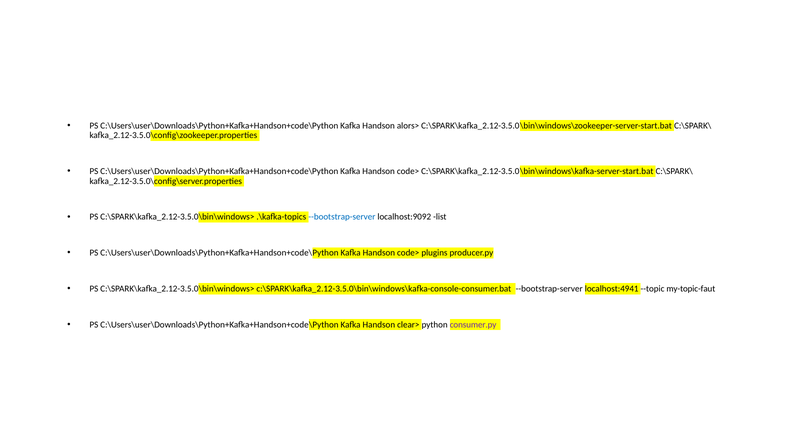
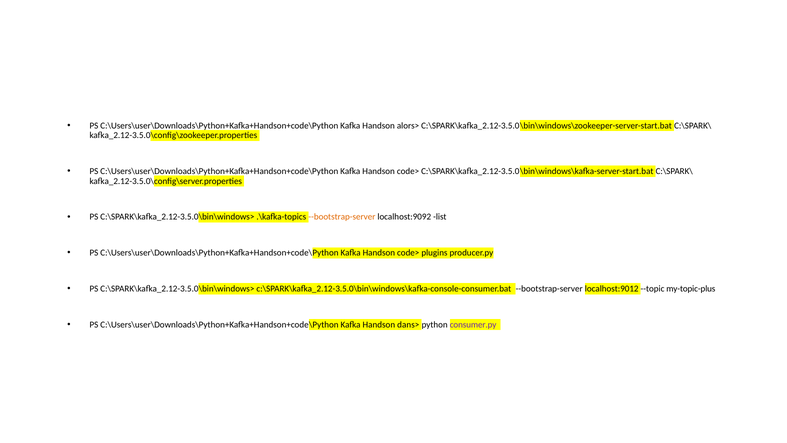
--bootstrap-server colour: blue -> orange (342, 217)
localhost:4941: localhost:4941 -> localhost:9012 (612, 289)
my-topic-faut: my-topic-faut -> my-topic-plus (691, 289)
clear>: clear> -> dans> (408, 324)
